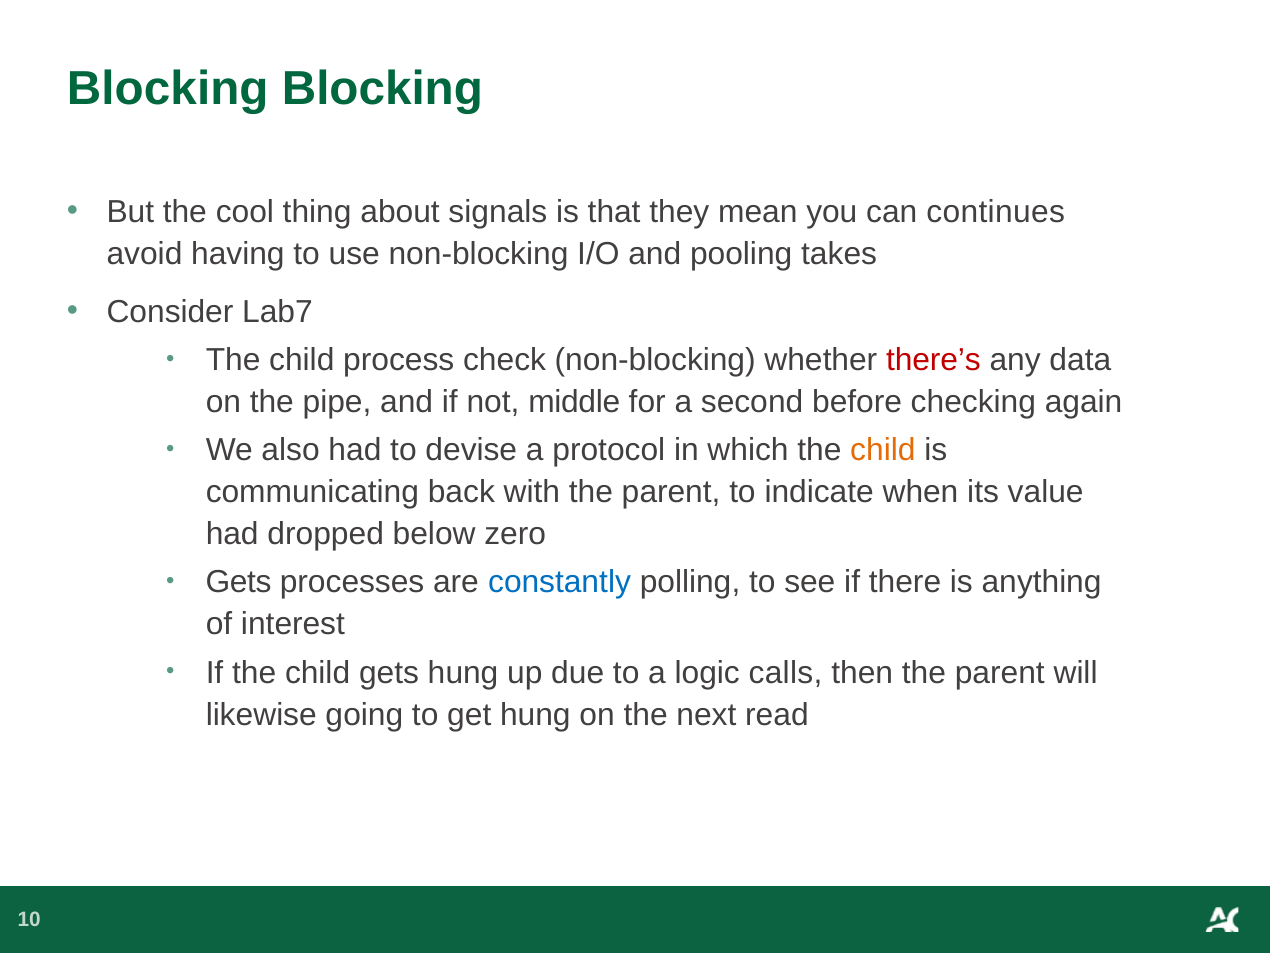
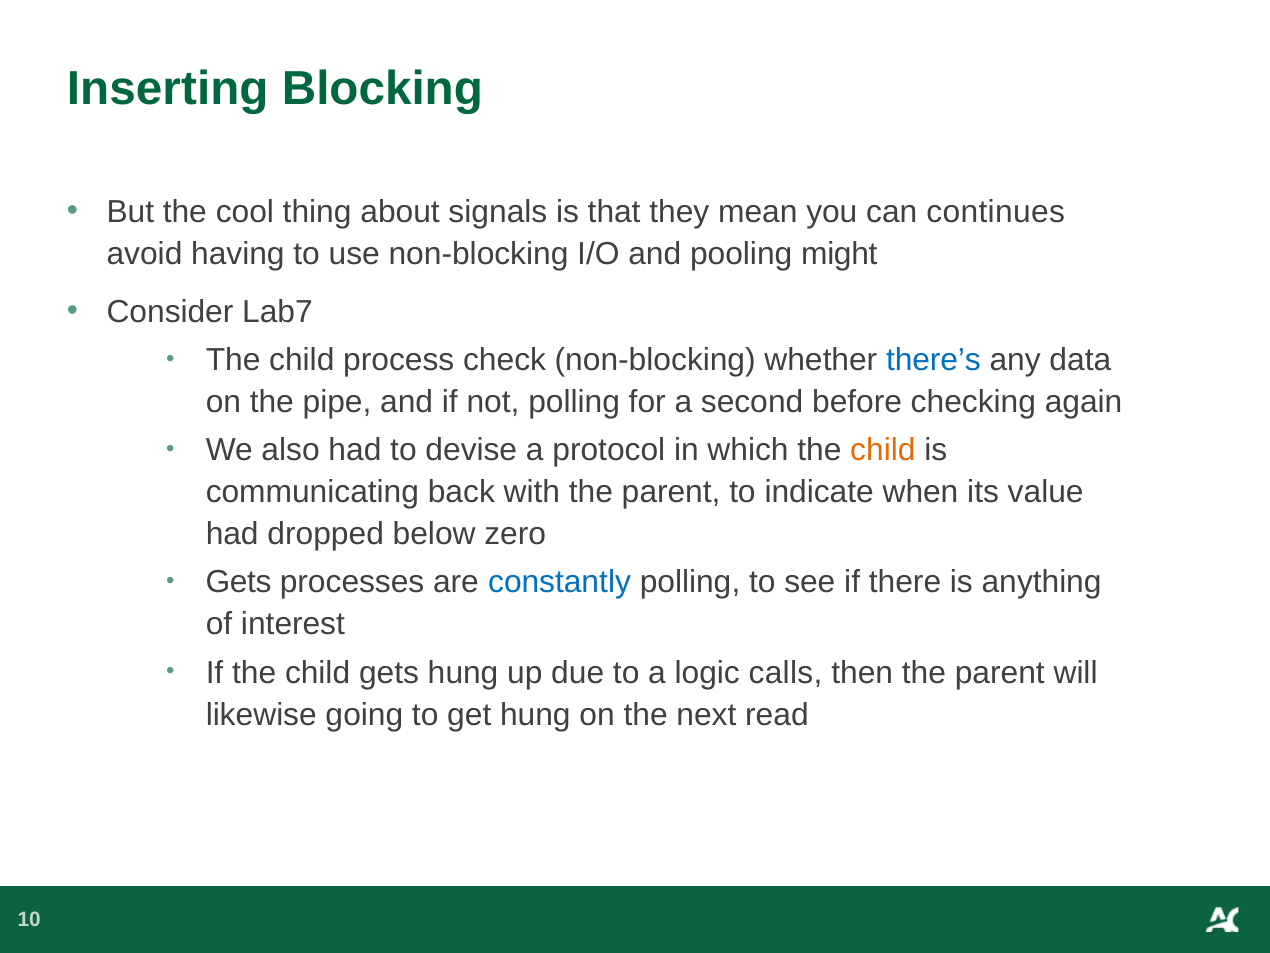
Blocking: Blocking -> Inserting (168, 89)
takes: takes -> might (839, 254)
there’s colour: red -> blue (933, 360)
not middle: middle -> polling (574, 402)
